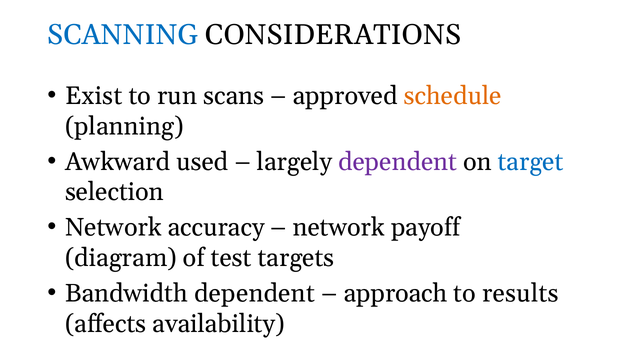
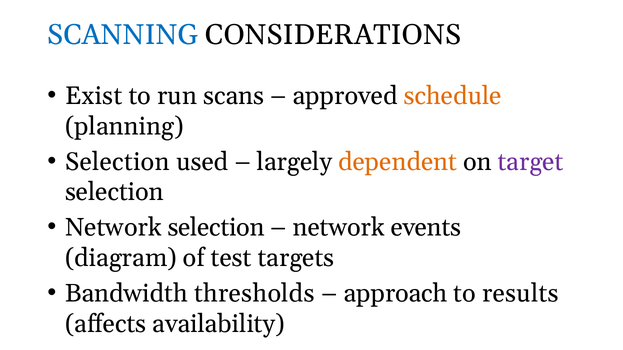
Awkward: Awkward -> Selection (117, 162)
dependent colour: purple -> orange (398, 162)
target colour: blue -> purple (531, 162)
Network accuracy: accuracy -> selection (216, 228)
payoff: payoff -> events (426, 228)
Bandwidth dependent: dependent -> thresholds (254, 294)
